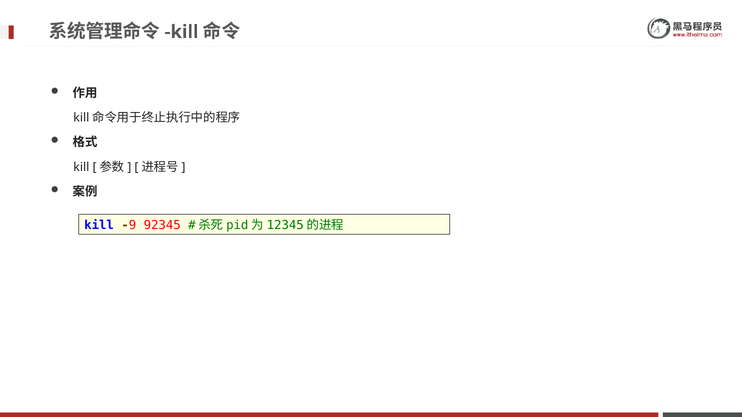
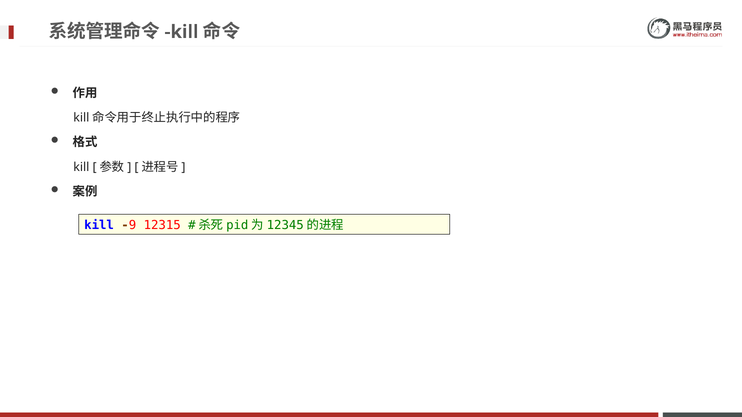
92345: 92345 -> 12315 (162, 225)
